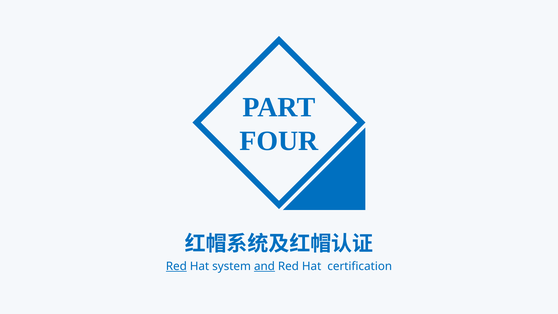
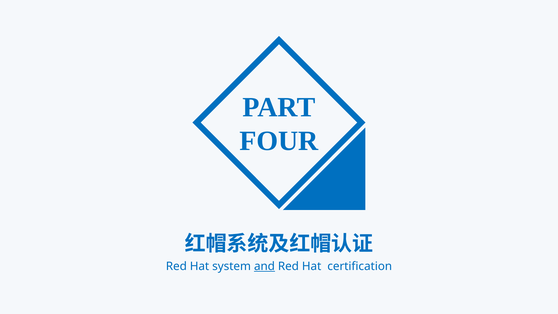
Red underline: present -> none (176, 266)
